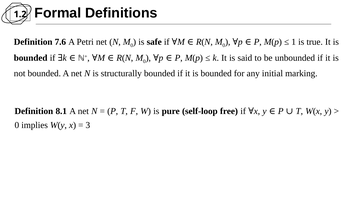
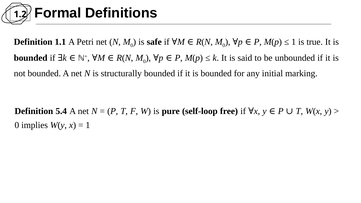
7.6: 7.6 -> 1.1 (60, 42)
8.1: 8.1 -> 5.4 (61, 111)
3: 3 -> 1 (88, 125)
